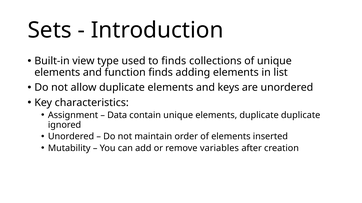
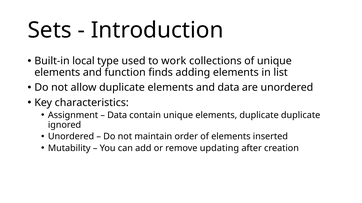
view: view -> local (83, 61)
to finds: finds -> work (174, 61)
and keys: keys -> data (228, 88)
variables: variables -> updating (219, 149)
